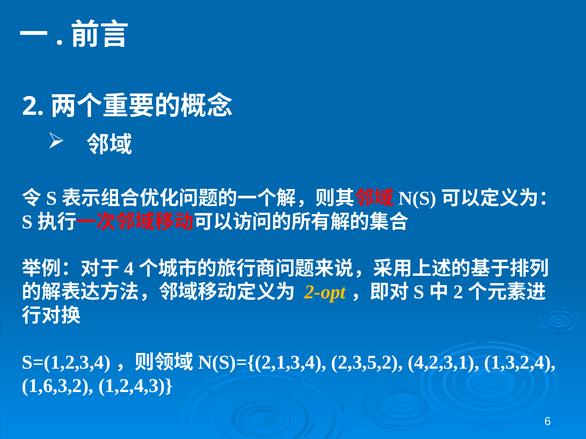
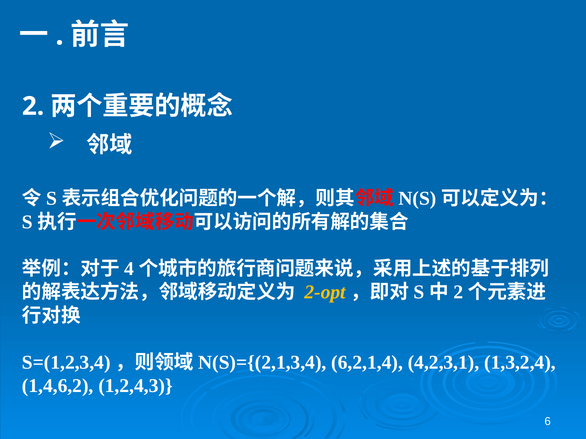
2,3,5,2: 2,3,5,2 -> 6,2,1,4 (367, 363)
1,6,3,2: 1,6,3,2 -> 1,4,6,2 (58, 386)
